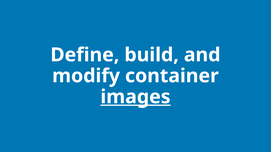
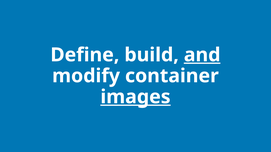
and underline: none -> present (202, 55)
